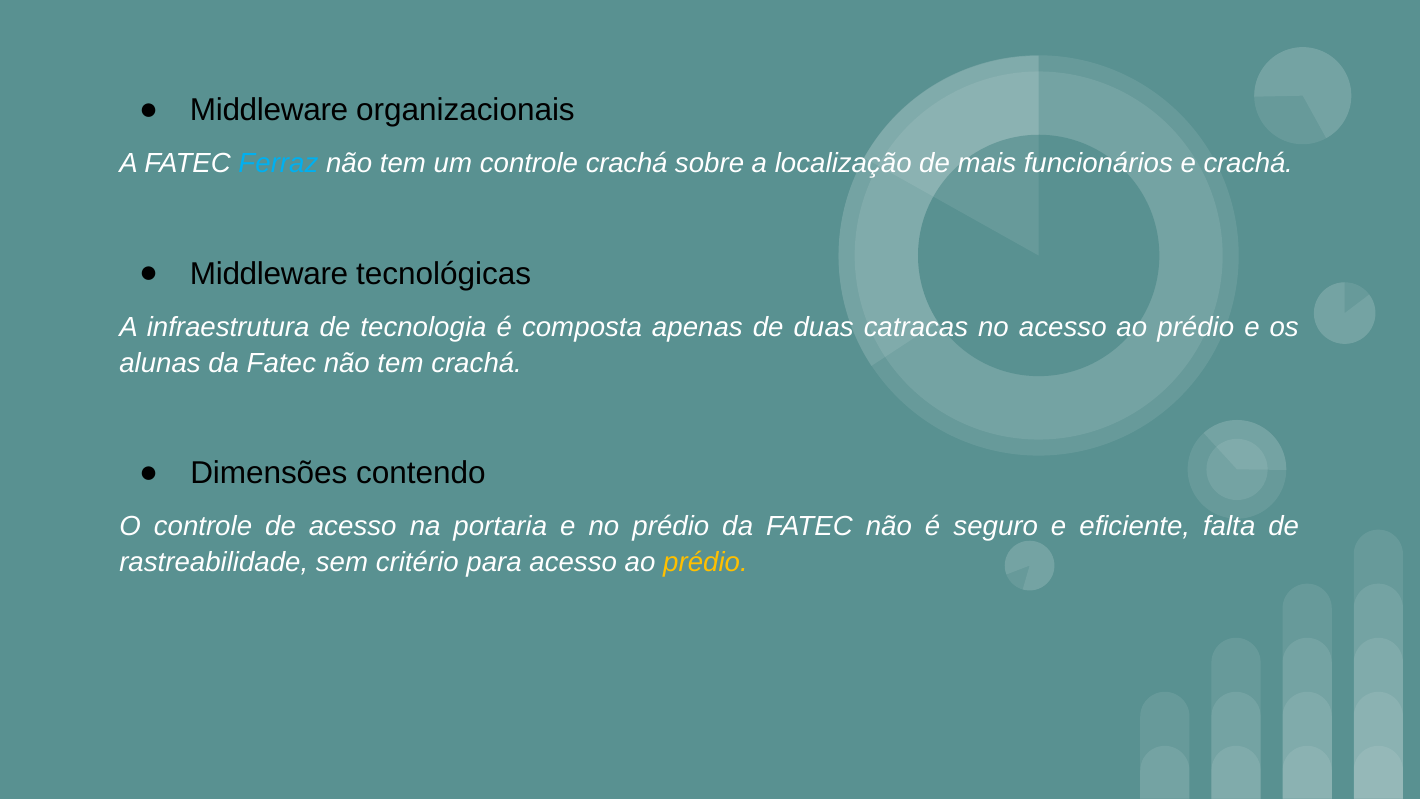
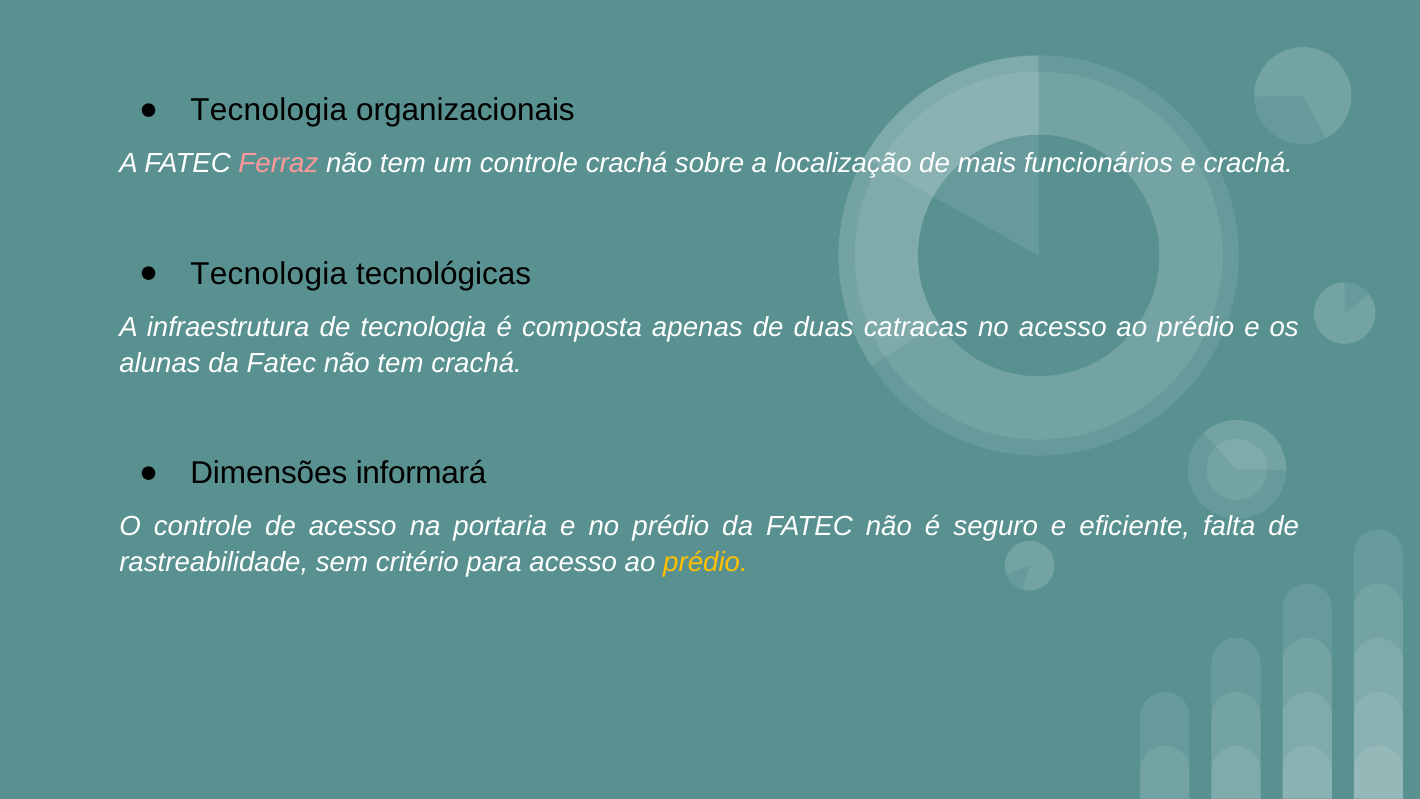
Middleware: Middleware -> Tecnologia (269, 111)
Ferraz colour: light blue -> pink (278, 164)
Middleware: Middleware -> Tecnologia (269, 274)
contendo: contendo -> informará (421, 473)
